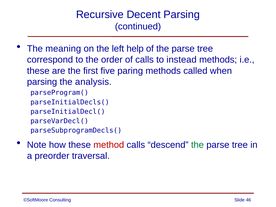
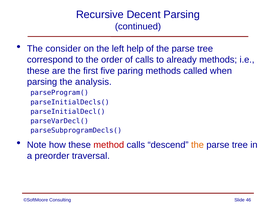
meaning: meaning -> consider (63, 49)
instead: instead -> already (182, 60)
the colour: green -> orange (197, 145)
